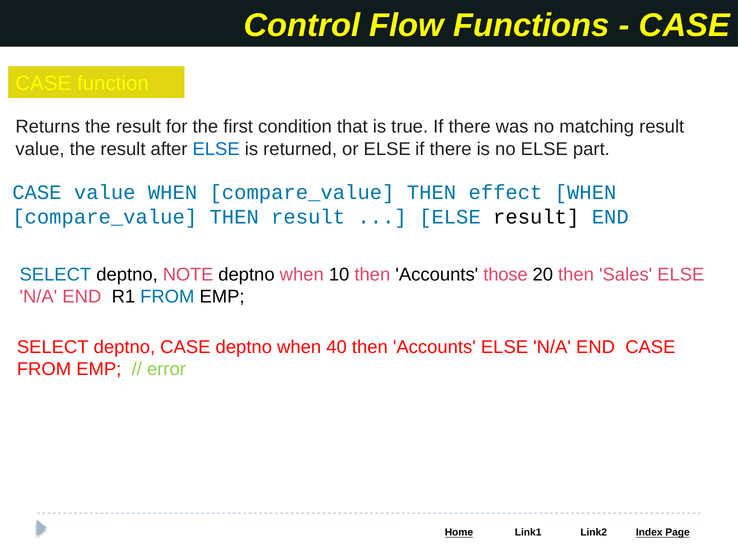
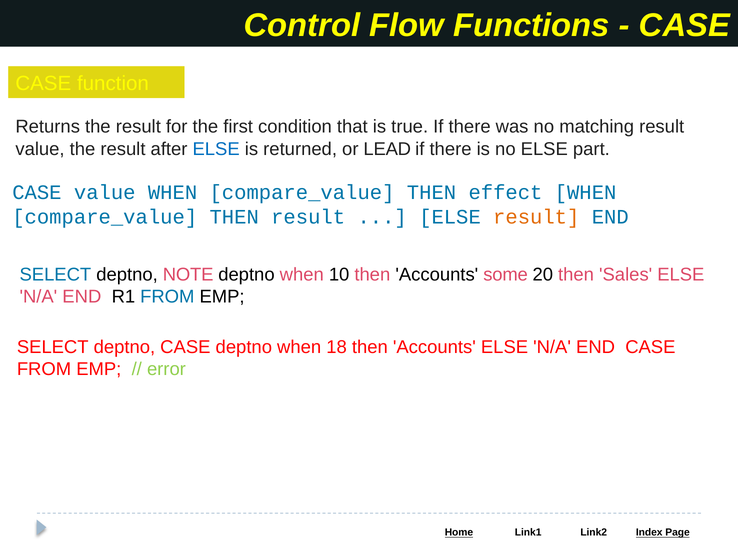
or ELSE: ELSE -> LEAD (387, 149)
result colour: black -> orange (536, 217)
those: those -> some (506, 274)
40: 40 -> 18 (337, 347)
